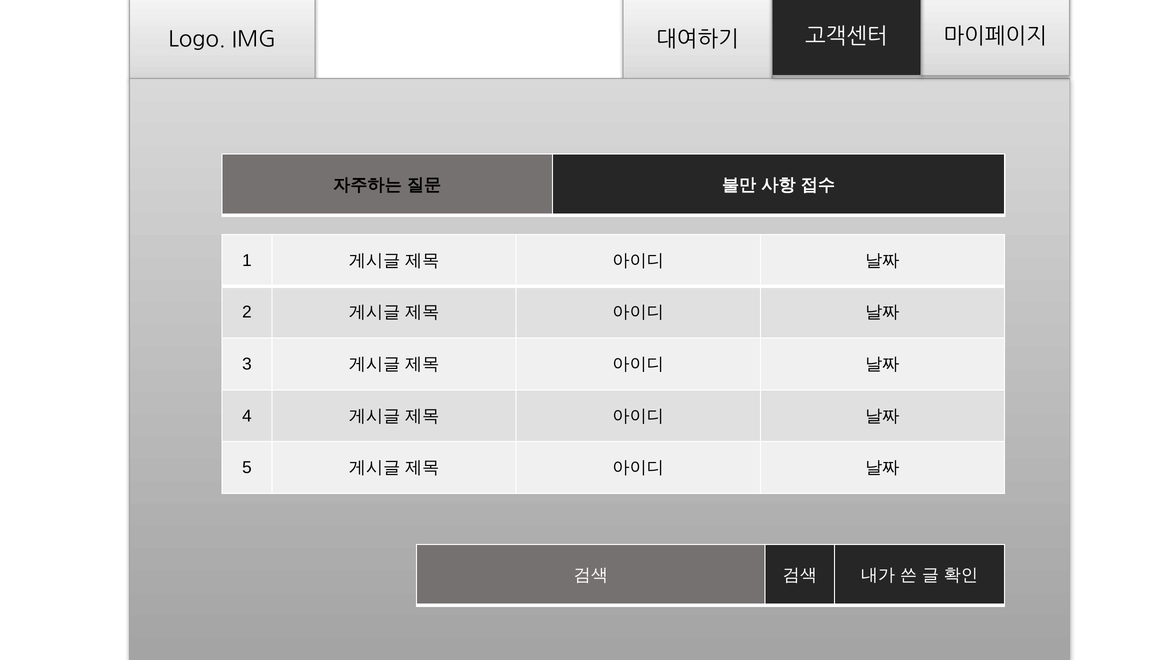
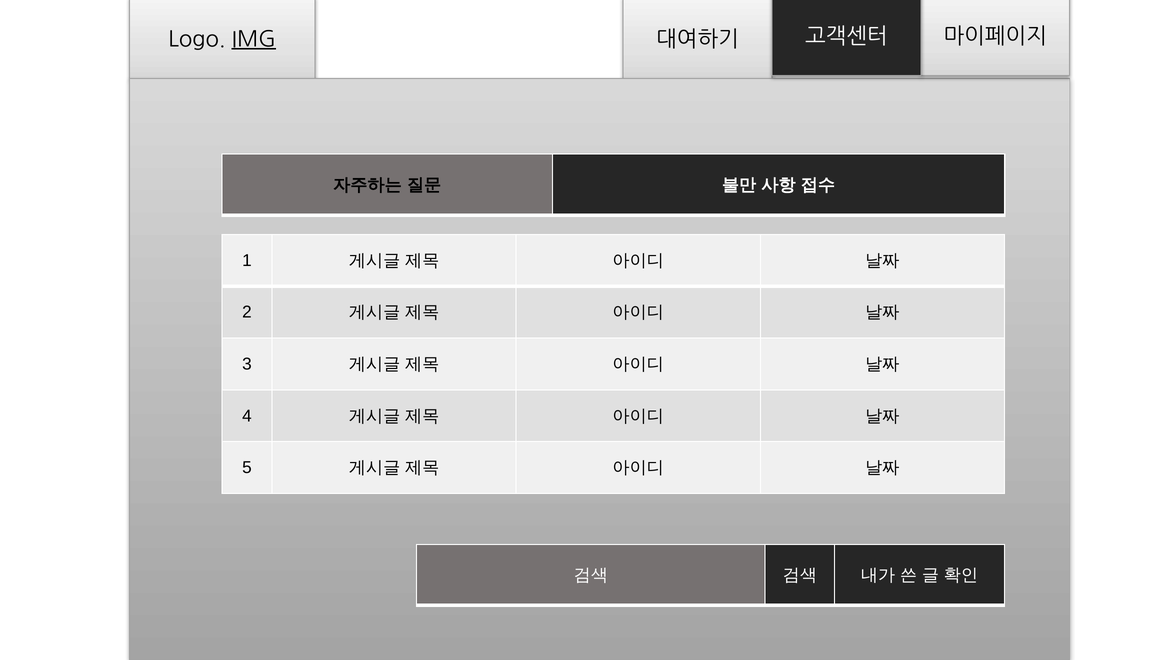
IMG underline: none -> present (254, 39)
